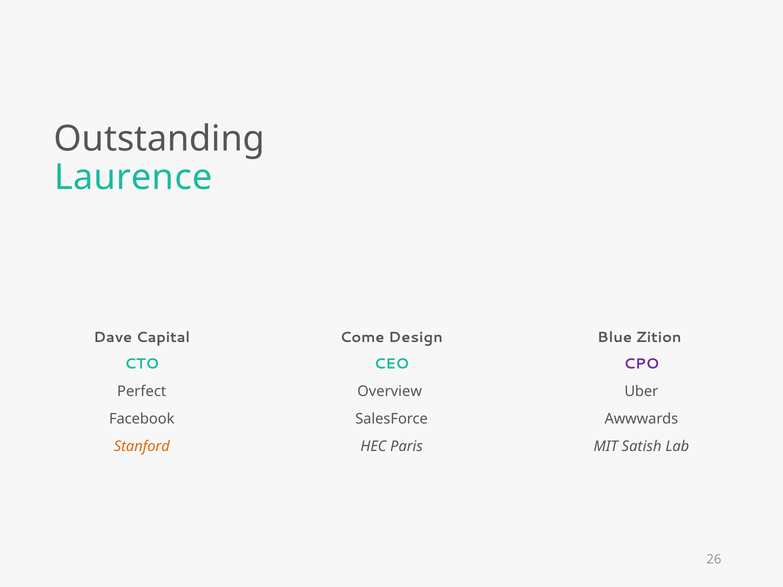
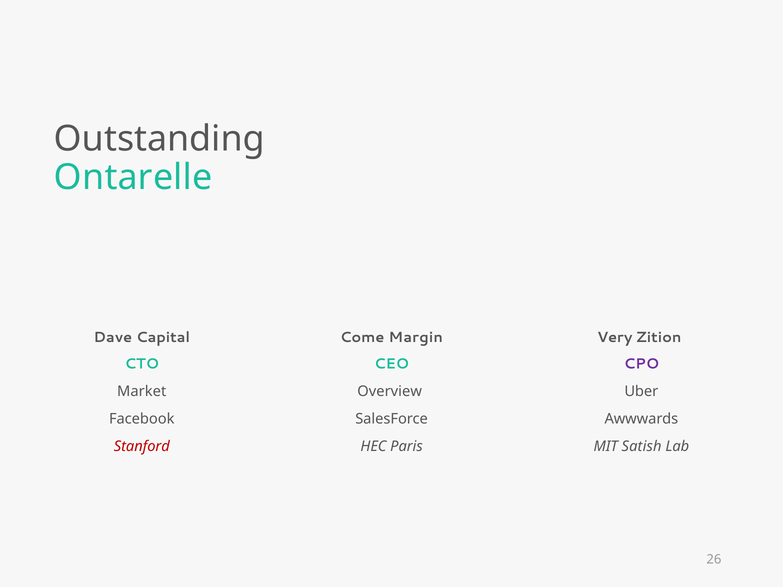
Laurence: Laurence -> Ontarelle (133, 178)
Design: Design -> Margin (416, 338)
Blue: Blue -> Very (615, 338)
Perfect: Perfect -> Market (142, 392)
Stanford colour: orange -> red (142, 447)
